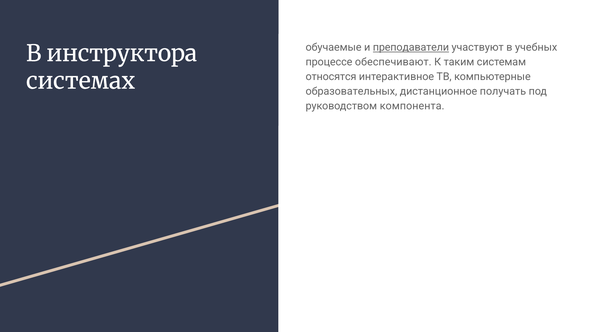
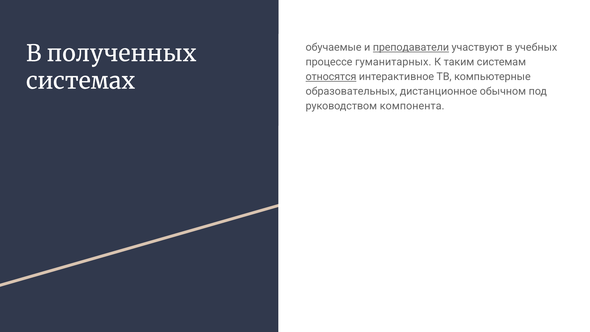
инструктора: инструктора -> полученных (122, 54)
обеспечивают: обеспечивают -> гуманитарных (393, 62)
относятся underline: none -> present (331, 77)
получать: получать -> обычном (503, 91)
